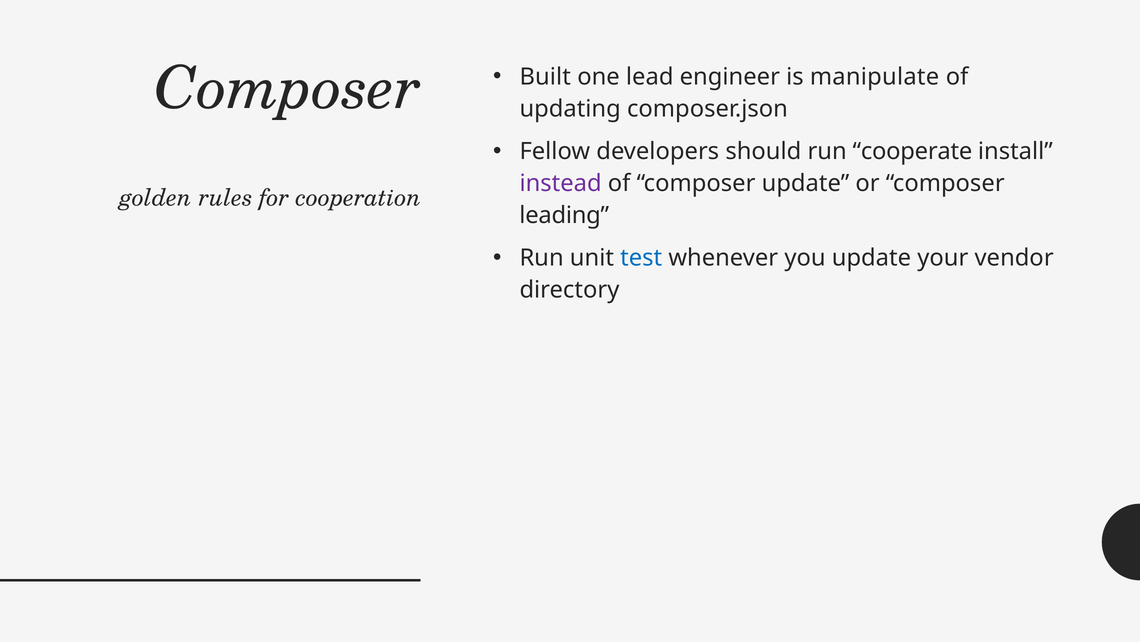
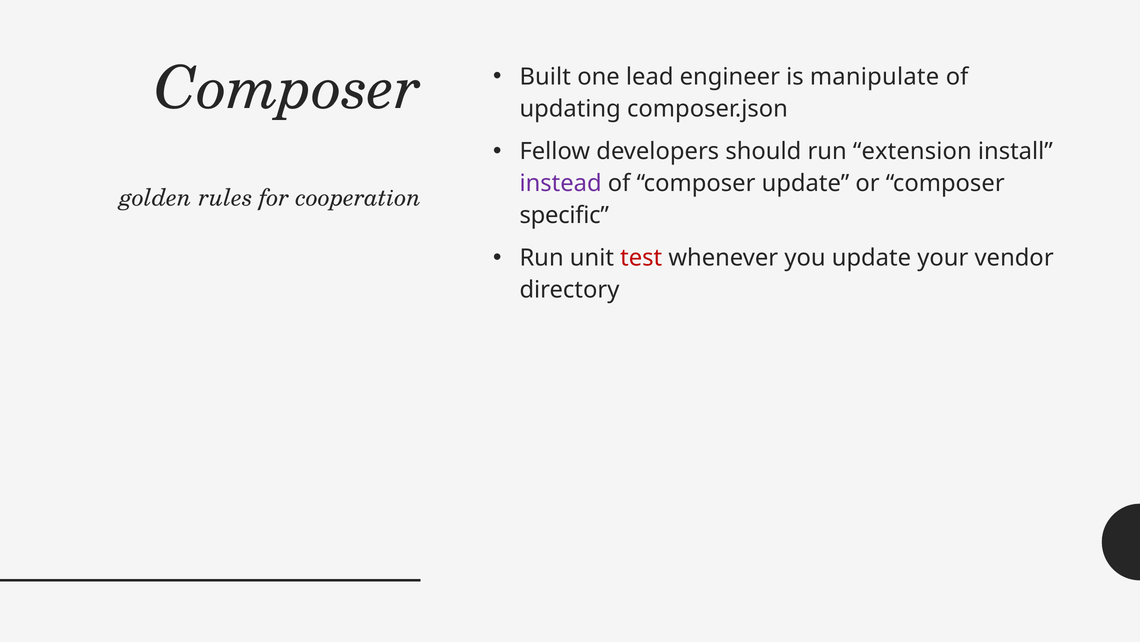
cooperate: cooperate -> extension (912, 151)
leading: leading -> specific (564, 215)
test colour: blue -> red (641, 258)
